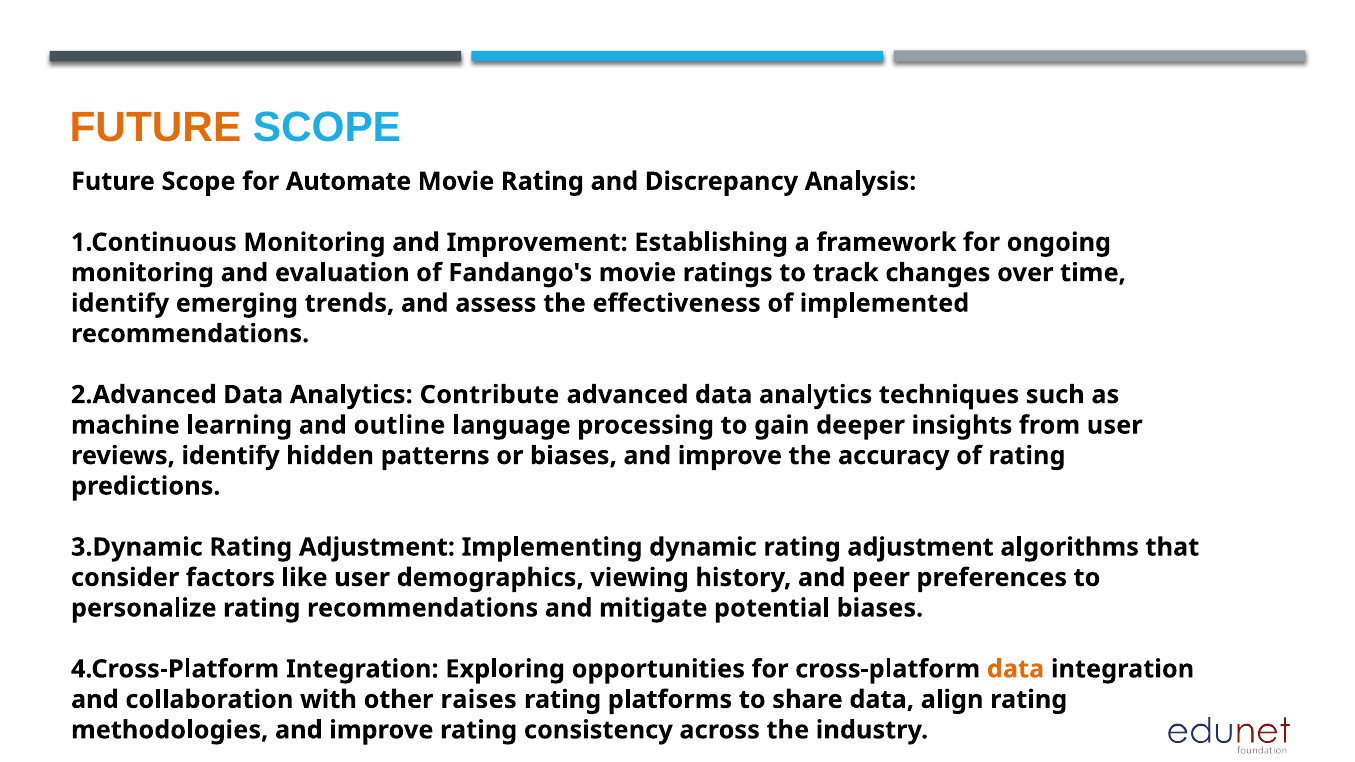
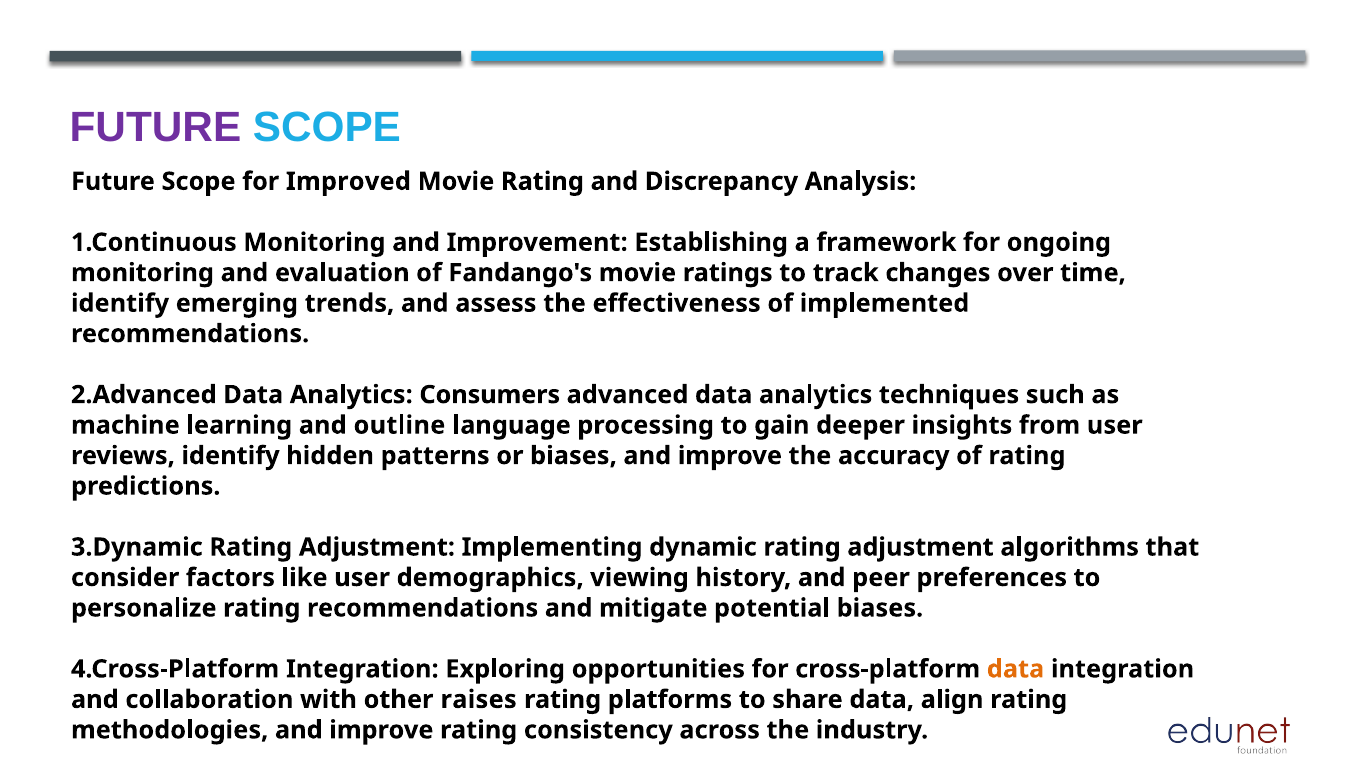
FUTURE colour: orange -> purple (155, 127)
Automate: Automate -> Improved (348, 181)
Contribute: Contribute -> Consumers (490, 395)
